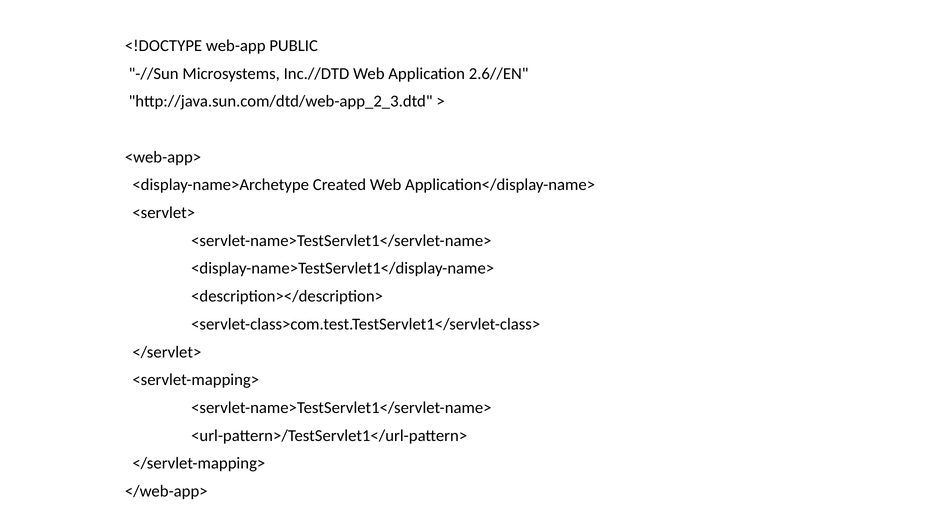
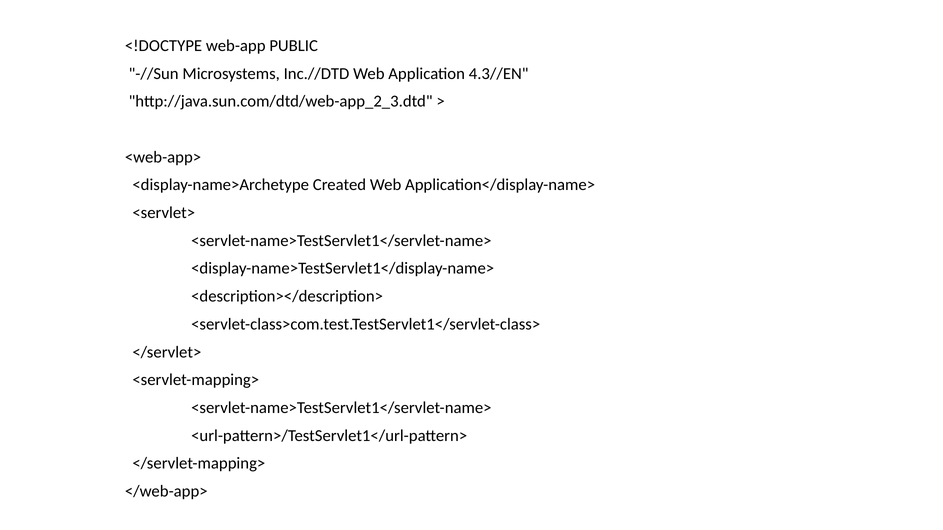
2.6//EN: 2.6//EN -> 4.3//EN (499, 74)
